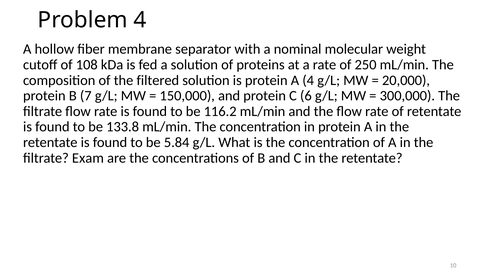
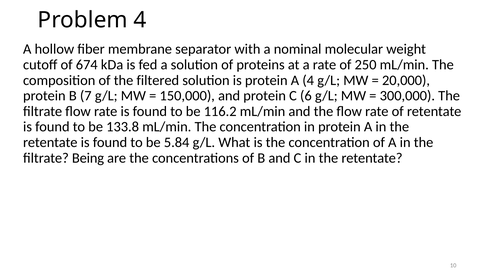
108: 108 -> 674 (87, 65)
Exam: Exam -> Being (88, 158)
